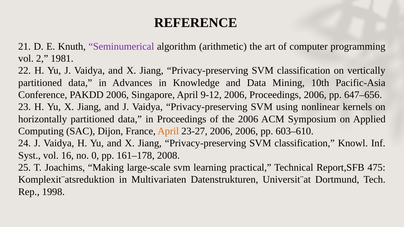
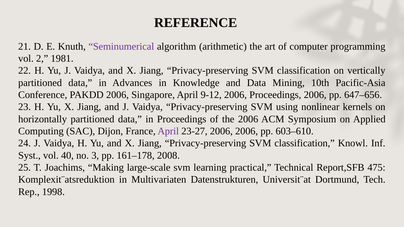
April colour: orange -> purple (168, 131)
16: 16 -> 40 (67, 156)
0: 0 -> 3 (95, 156)
